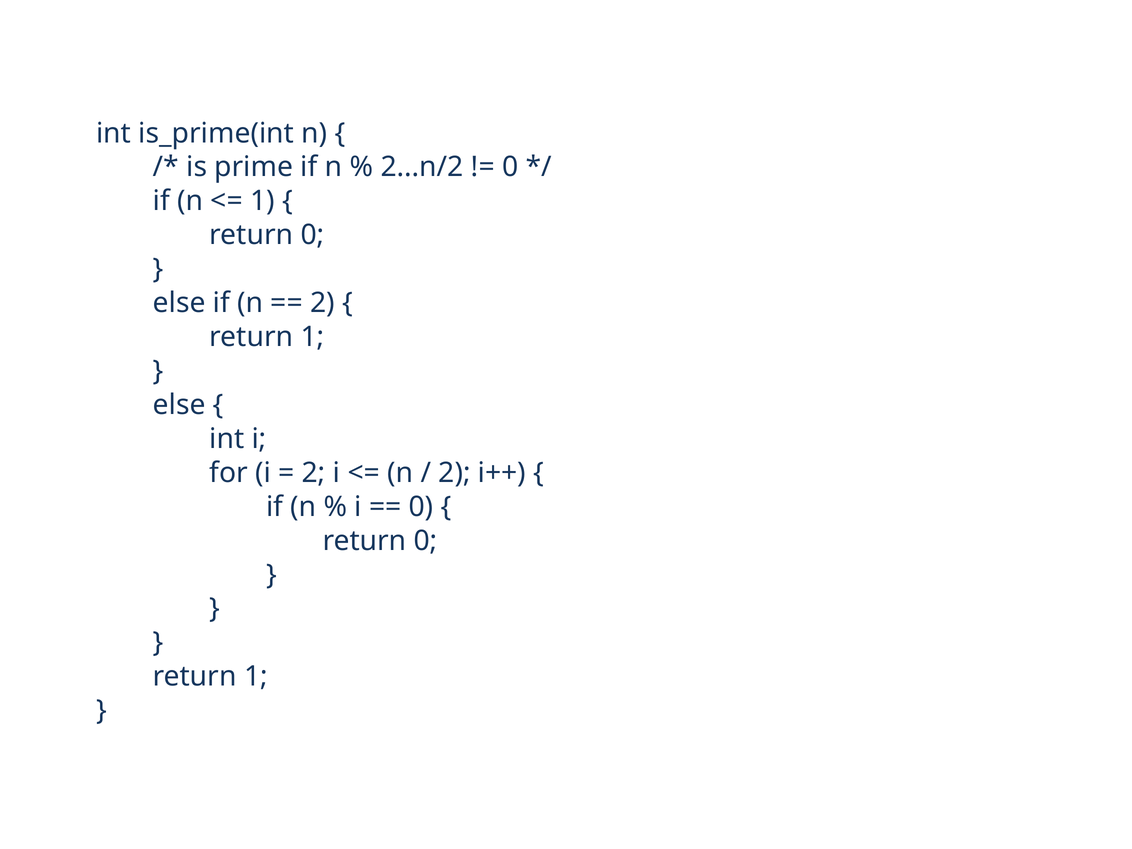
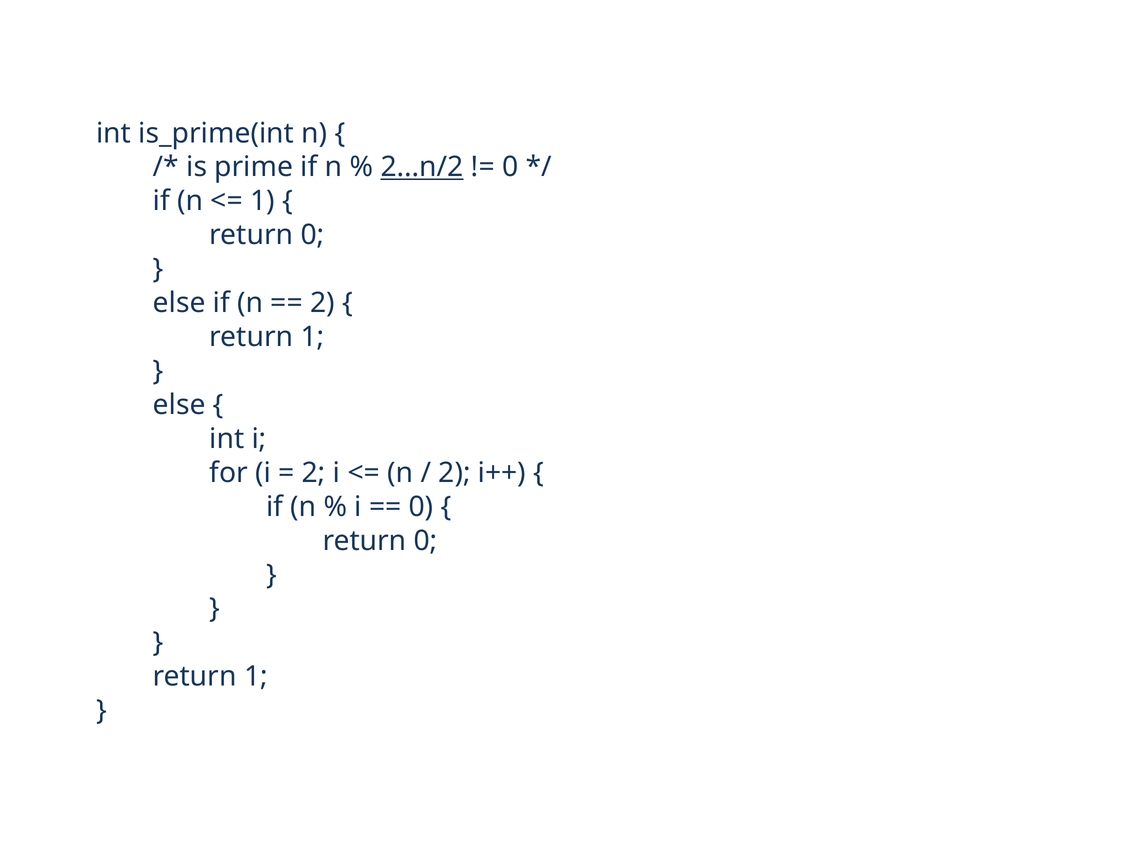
2...n/2 underline: none -> present (422, 167)
